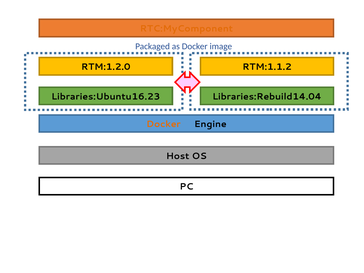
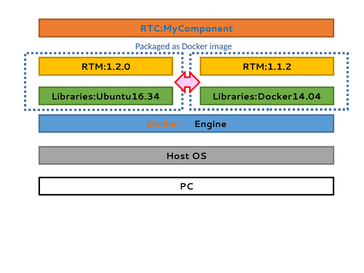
RTC:MyComponent colour: orange -> blue (186, 29)
Libraries:Ubuntu16.23: Libraries:Ubuntu16.23 -> Libraries:Ubuntu16.34 (106, 97)
Libraries:Rebuild14.04: Libraries:Rebuild14.04 -> Libraries:Docker14.04 (267, 97)
